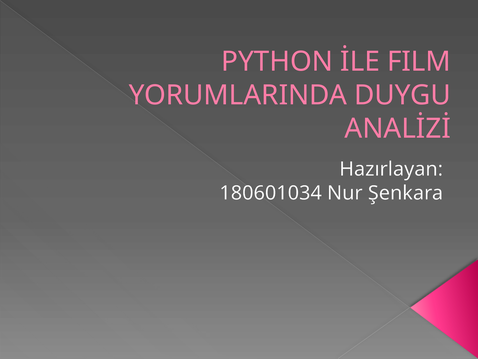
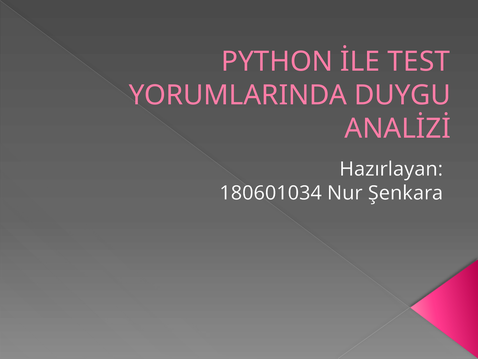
FILM: FILM -> TEST (419, 62)
